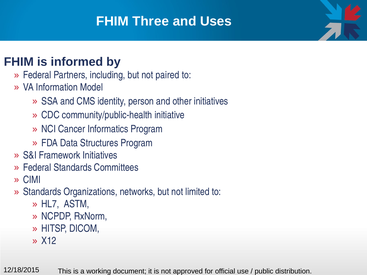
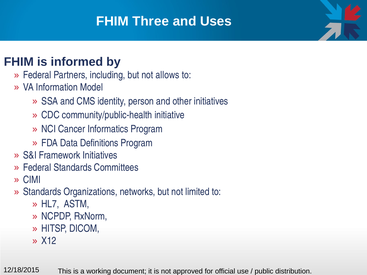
paired: paired -> allows (167, 75)
Structures: Structures -> Definitions (99, 143)
